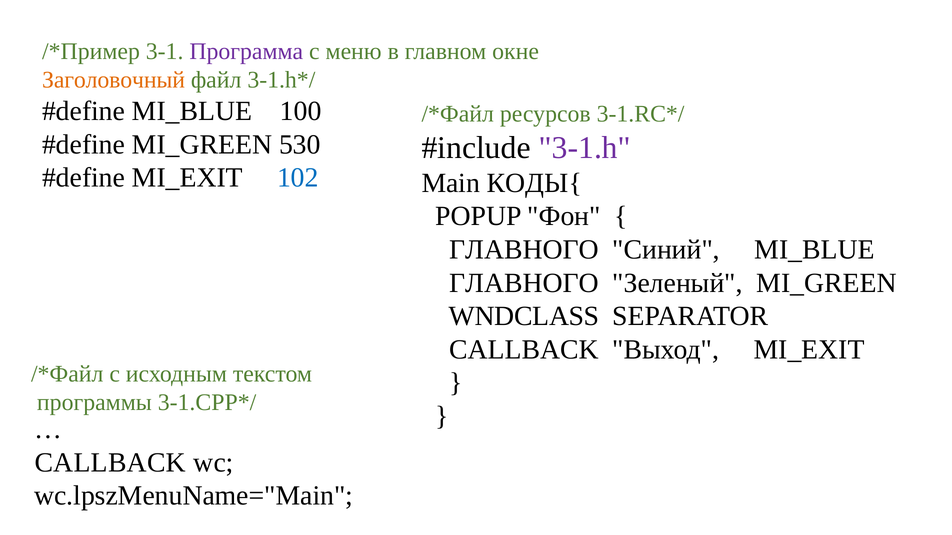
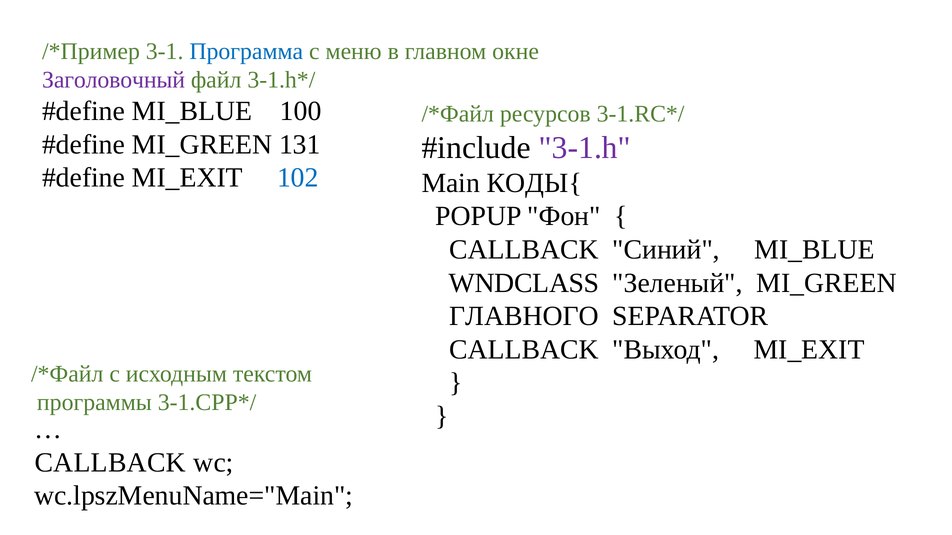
Программа colour: purple -> blue (246, 51)
Заголовочный colour: orange -> purple (114, 80)
530: 530 -> 131 (300, 145)
ГЛАВНОГО: ГЛАВНОГО -> CALLBACK (524, 250)
ГЛАВНОГО: ГЛАВНОГО -> WNDCLASS (524, 283)
WNDCLASS: WNDCLASS -> ГЛАВНОГО (524, 317)
